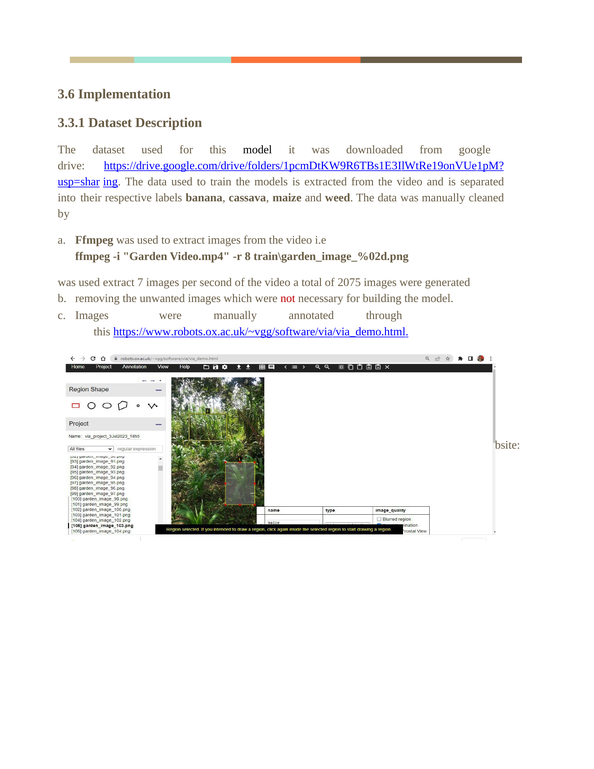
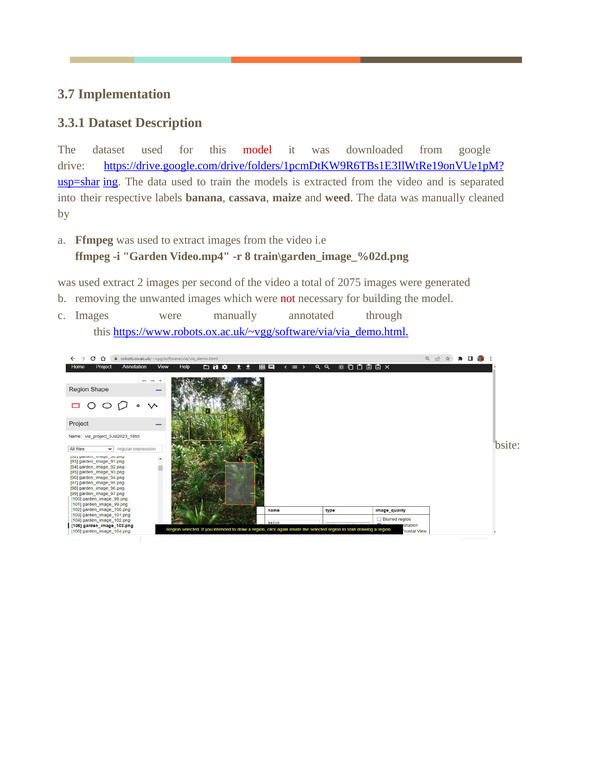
3.6: 3.6 -> 3.7 (66, 94)
model colour: black -> red (258, 149)
7: 7 -> 2 (140, 282)
